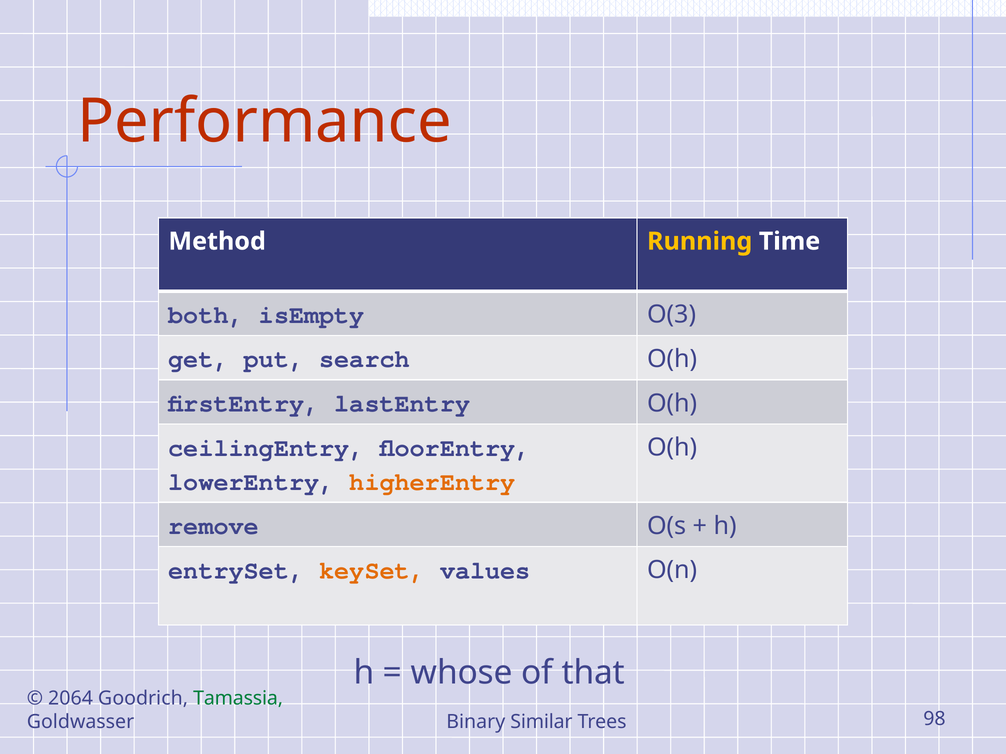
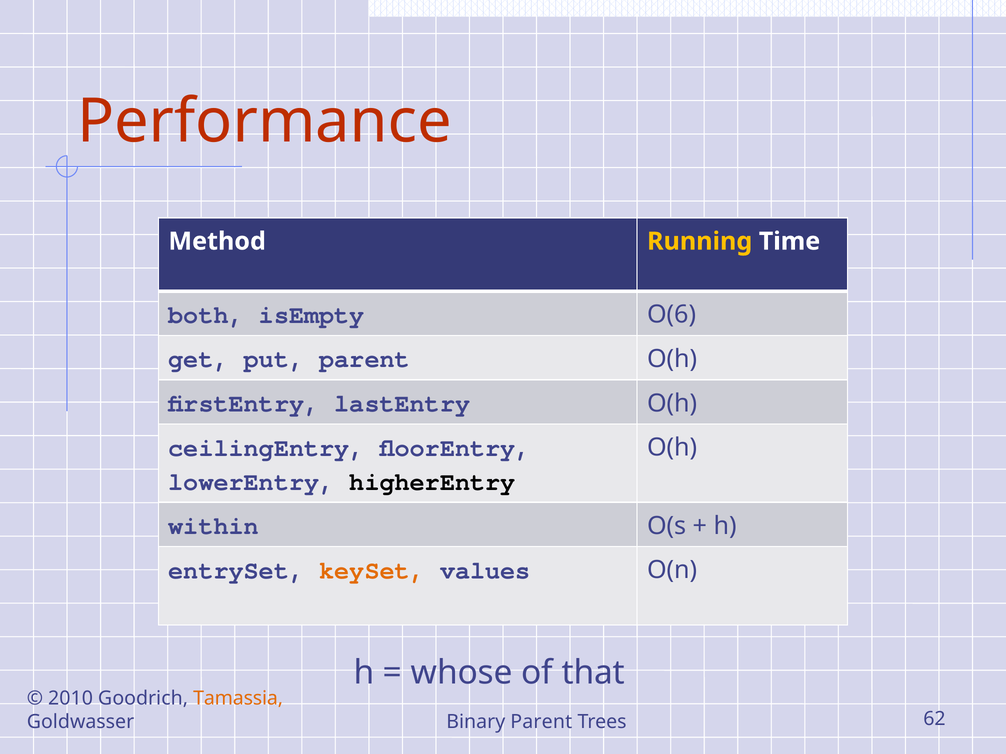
O(3: O(3 -> O(6 (672, 315)
put search: search -> parent (365, 359)
higherEntry colour: orange -> black (432, 482)
remove: remove -> within (214, 526)
2064: 2064 -> 2010 (71, 699)
Tamassia colour: green -> orange (238, 699)
Binary Similar: Similar -> Parent (541, 722)
98: 98 -> 62 (934, 719)
